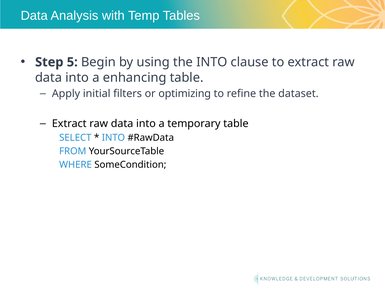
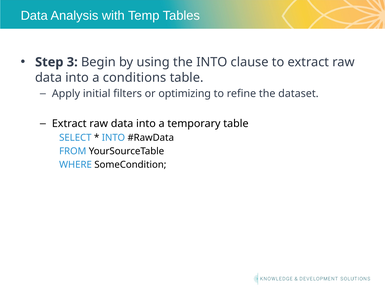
5: 5 -> 3 (72, 62)
enhancing: enhancing -> conditions (135, 77)
